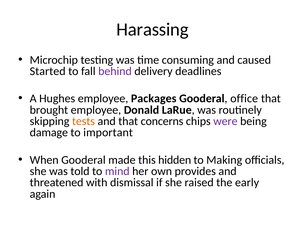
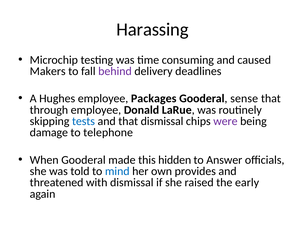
Started: Started -> Makers (48, 71)
office: office -> sense (244, 99)
brought: brought -> through (49, 110)
tests colour: orange -> blue (83, 122)
that concerns: concerns -> dismissal (162, 122)
important: important -> telephone (108, 133)
Making: Making -> Answer (224, 160)
mind colour: purple -> blue (117, 172)
